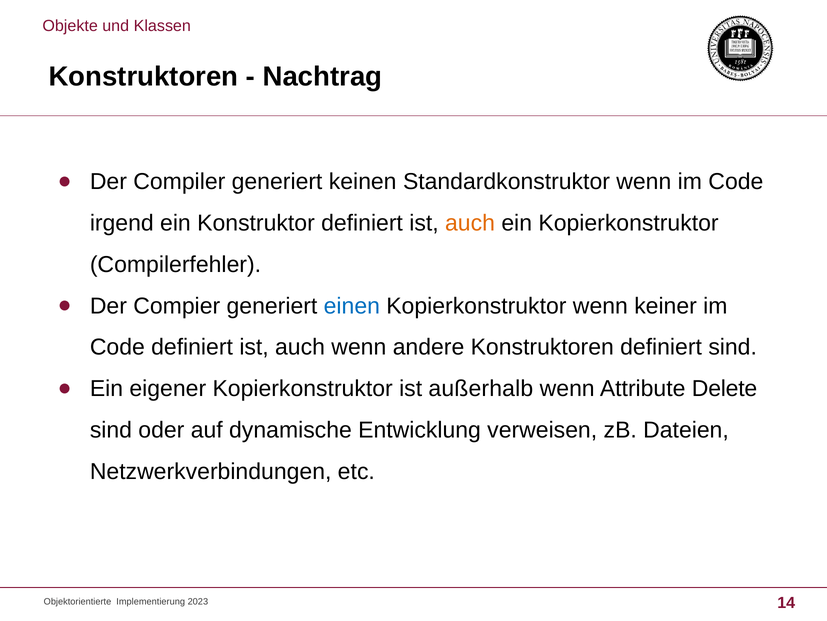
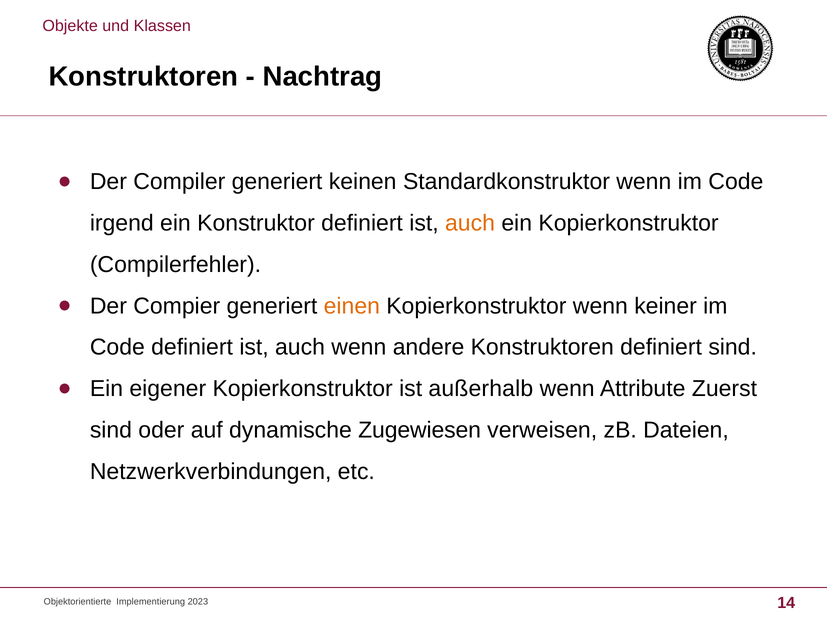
einen colour: blue -> orange (352, 306)
Delete: Delete -> Zuerst (724, 388)
Entwicklung: Entwicklung -> Zugewiesen (420, 430)
